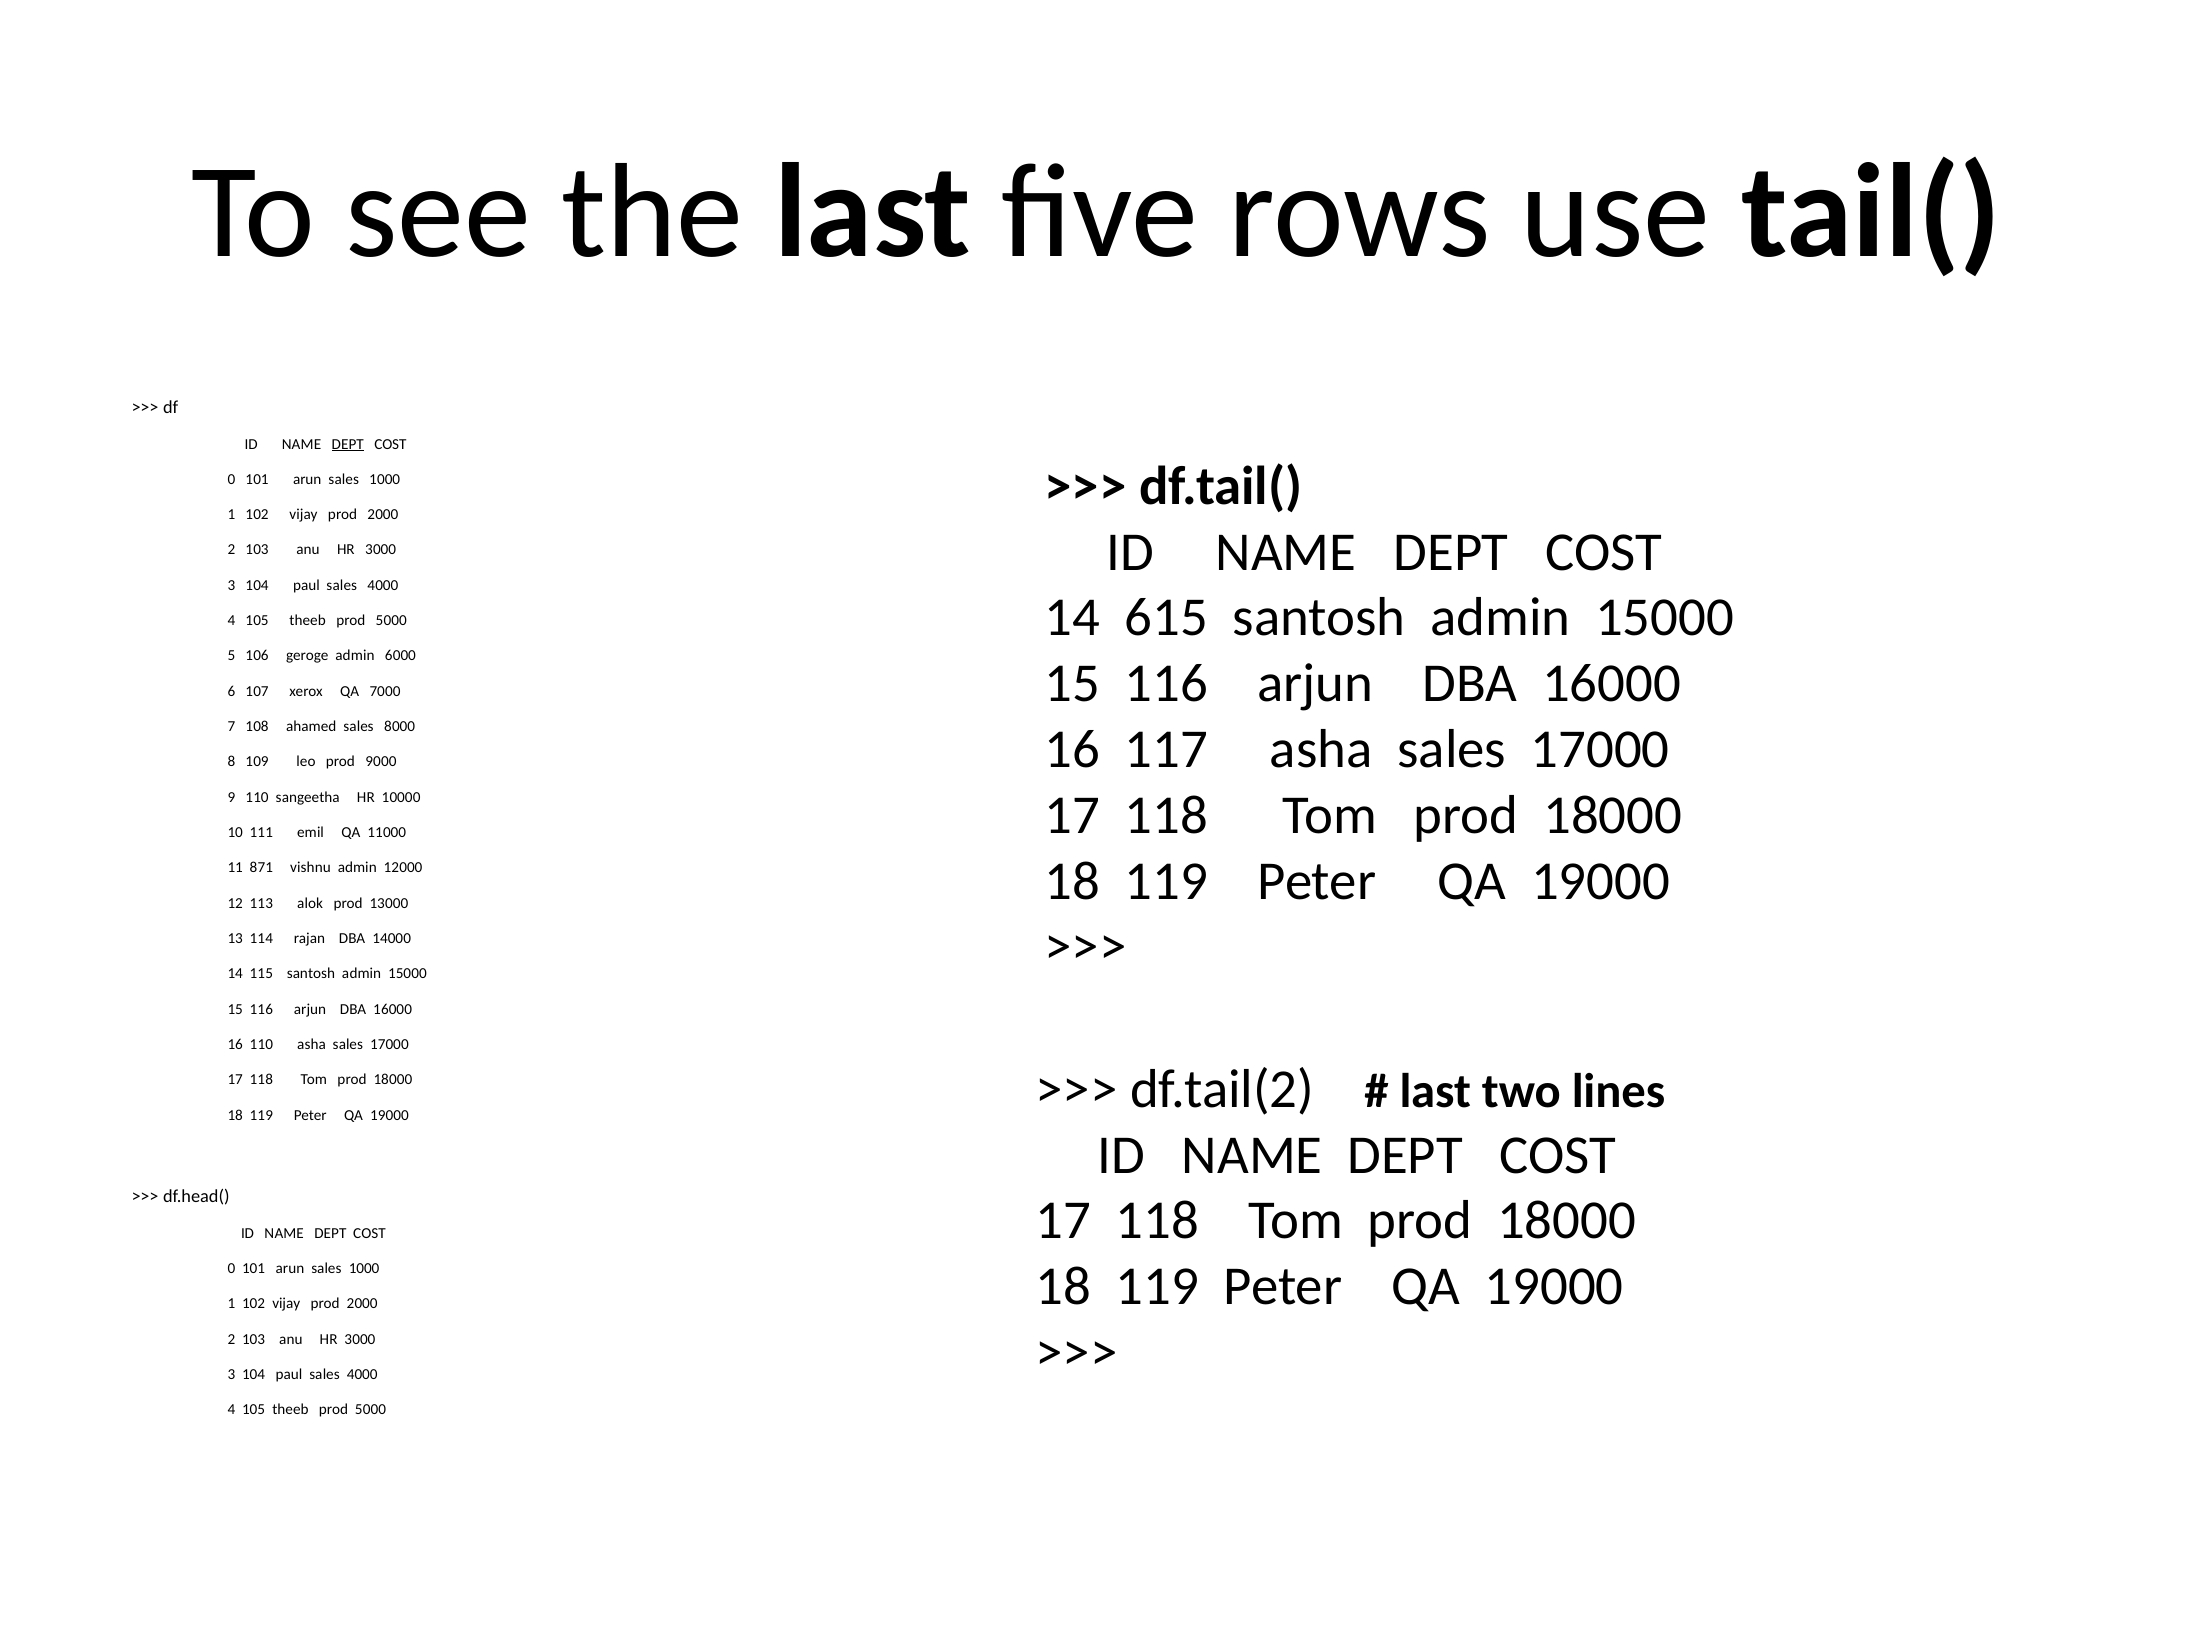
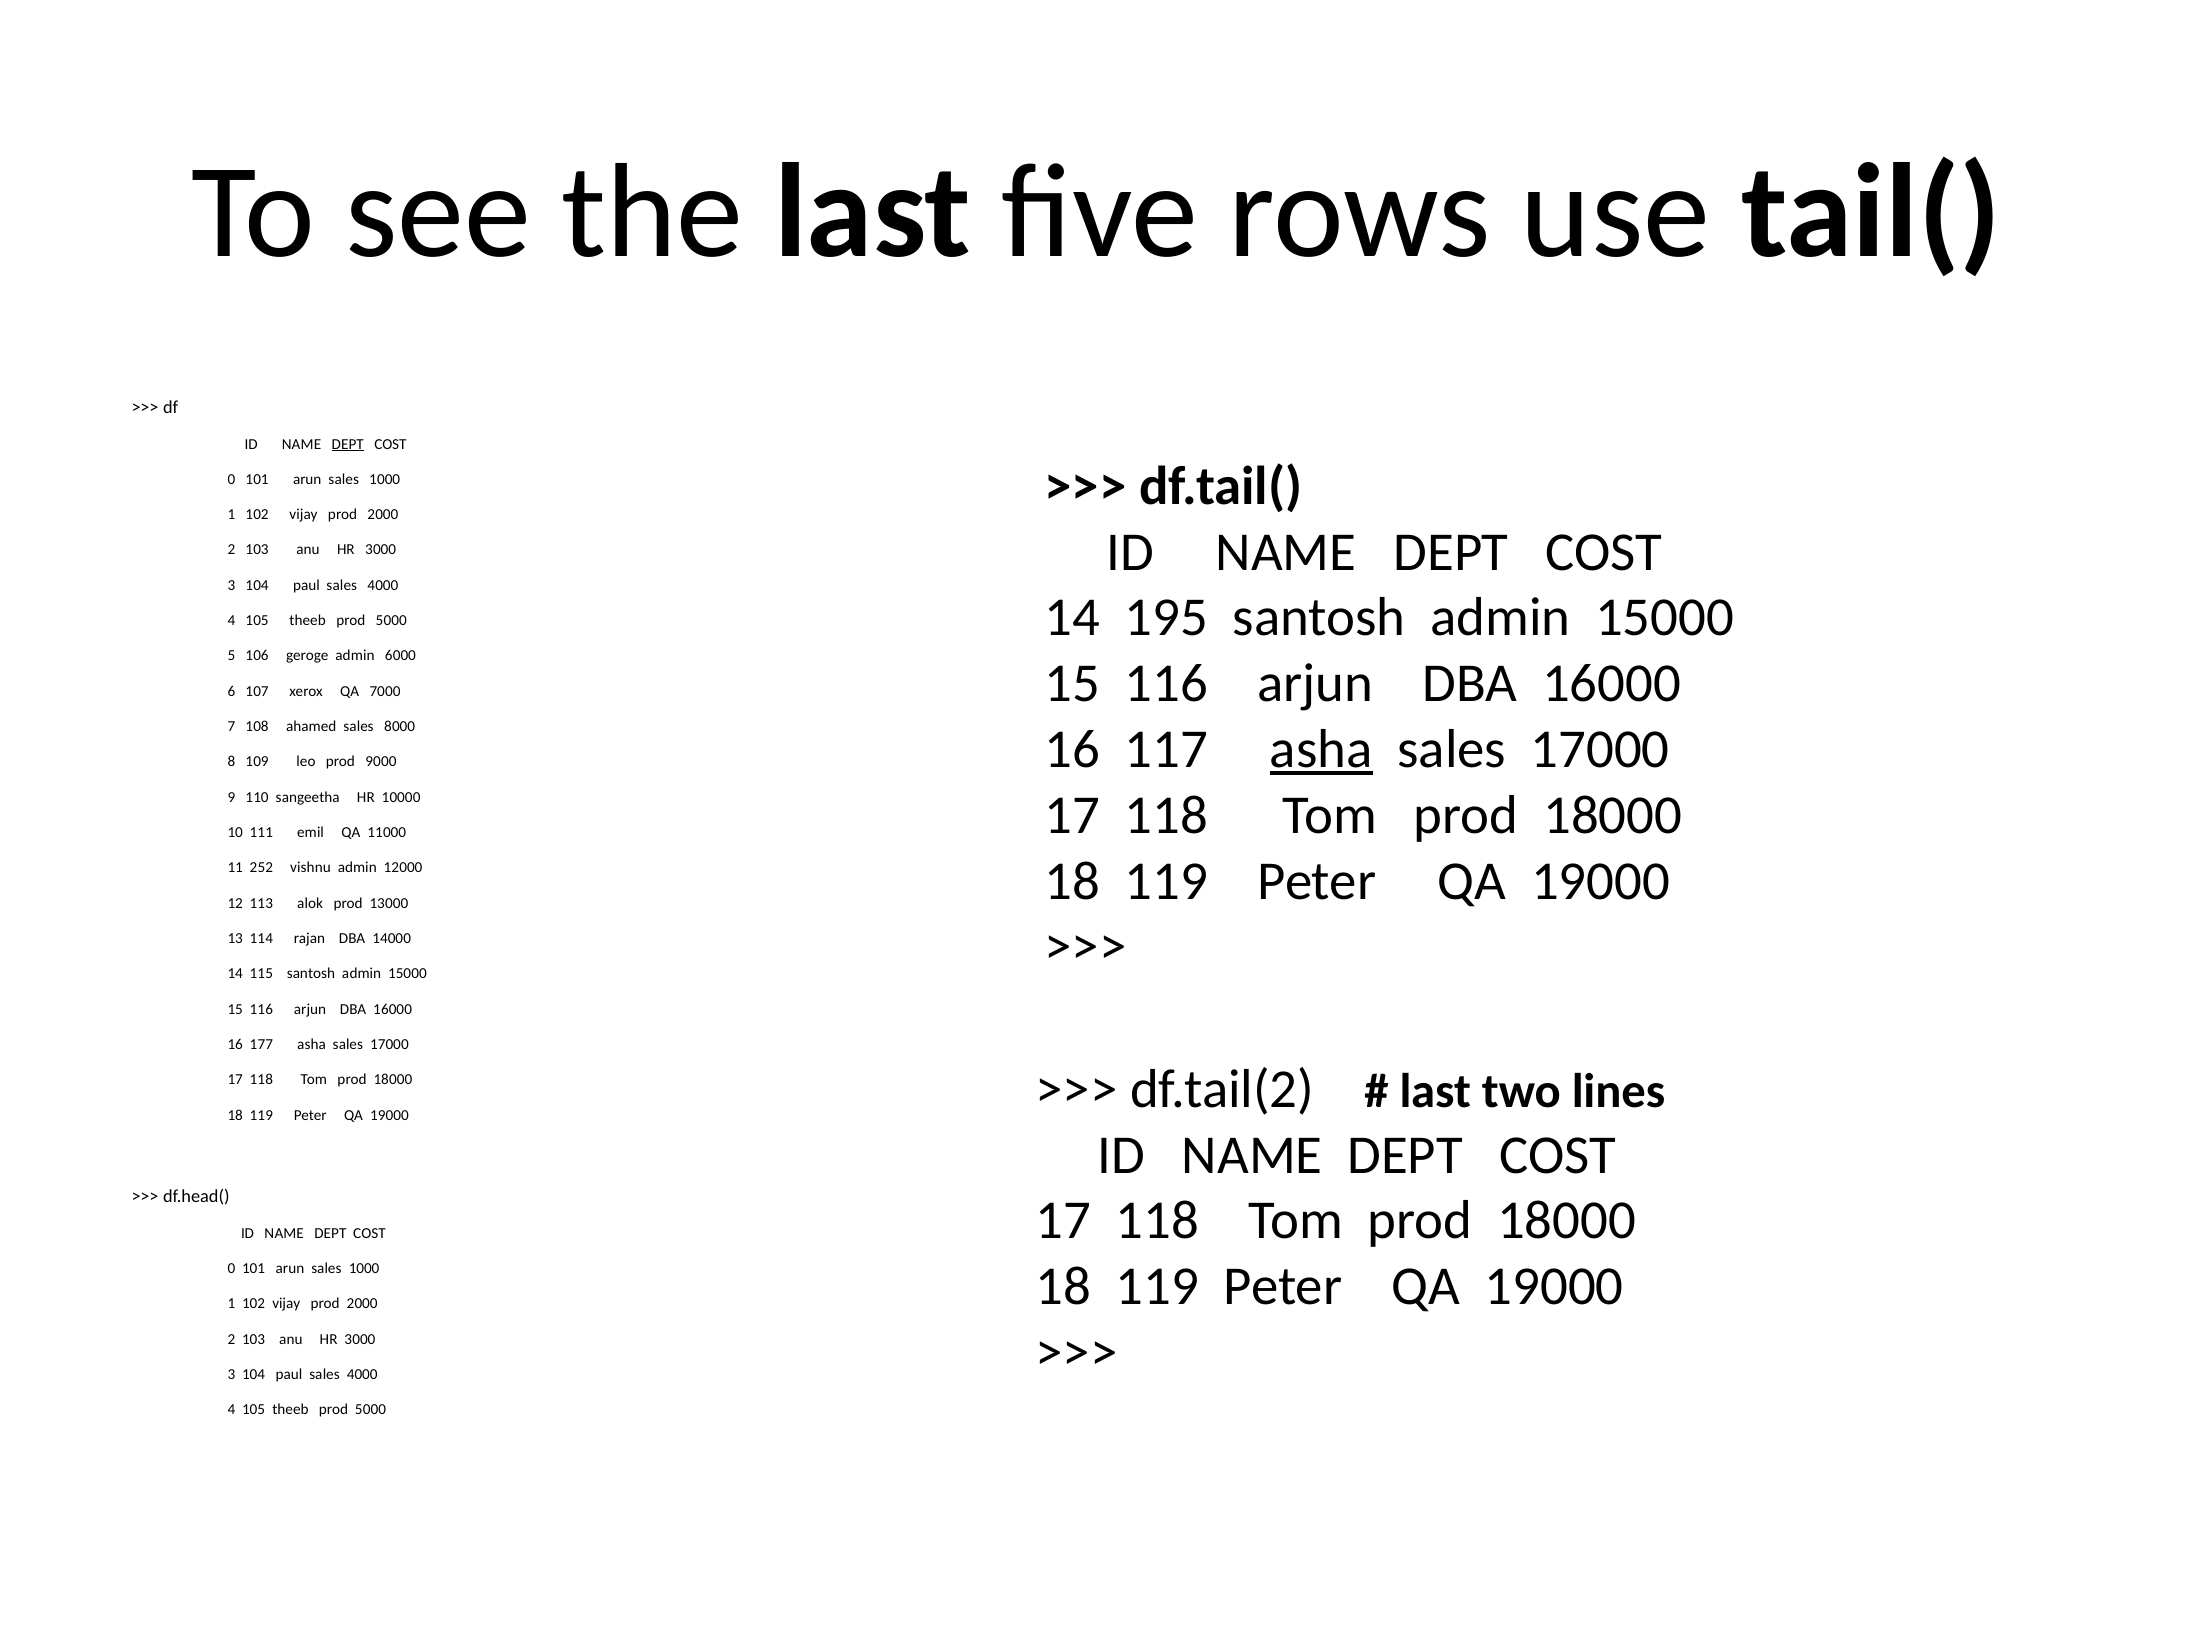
615: 615 -> 195 (1166, 618)
asha underline: none -> present (1321, 749)
871: 871 -> 252 (261, 868)
16 110: 110 -> 177 (261, 1044)
